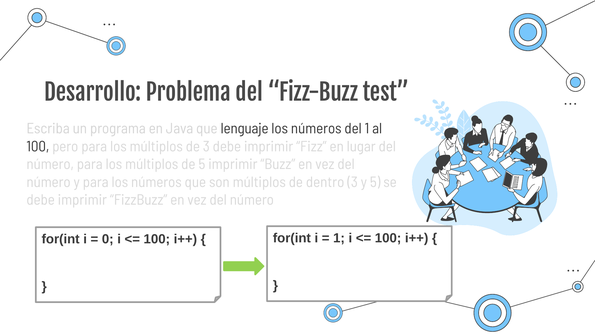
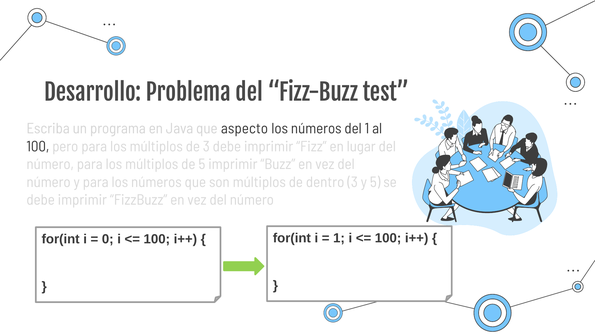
lenguaje: lenguaje -> aspecto (244, 128)
